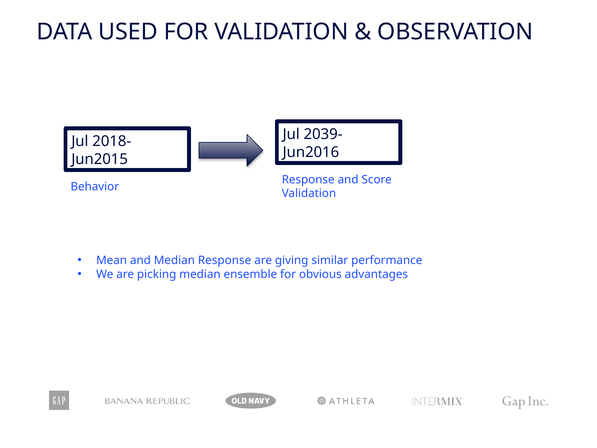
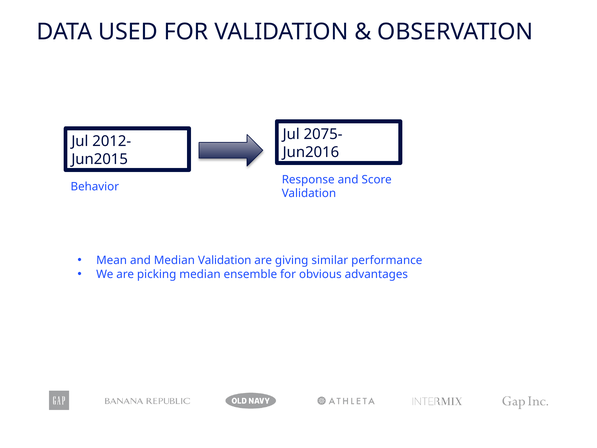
2039-: 2039- -> 2075- (323, 134)
2018-: 2018- -> 2012- (112, 141)
Median Response: Response -> Validation (225, 260)
